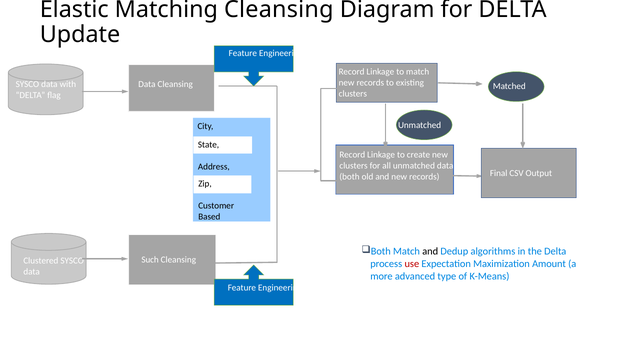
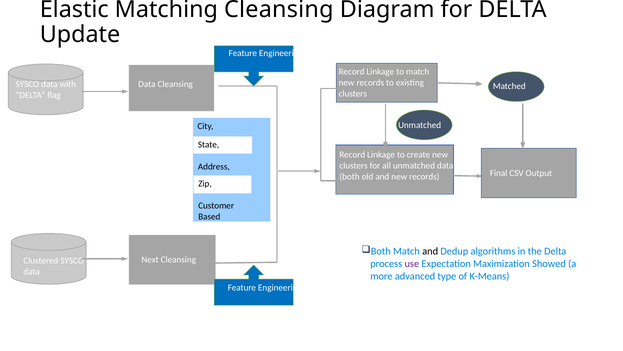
Such: Such -> Next (150, 260)
use colour: red -> purple (412, 263)
Amount: Amount -> Showed (549, 263)
